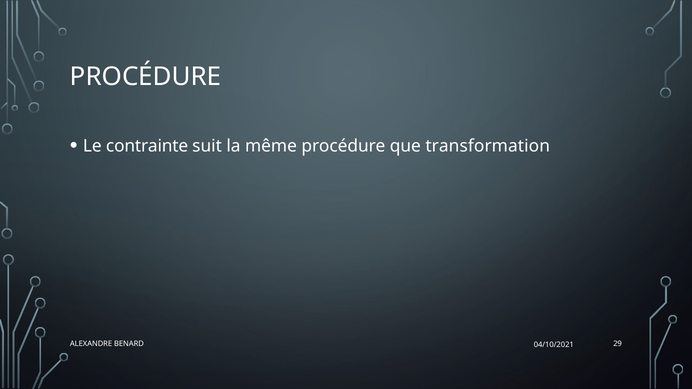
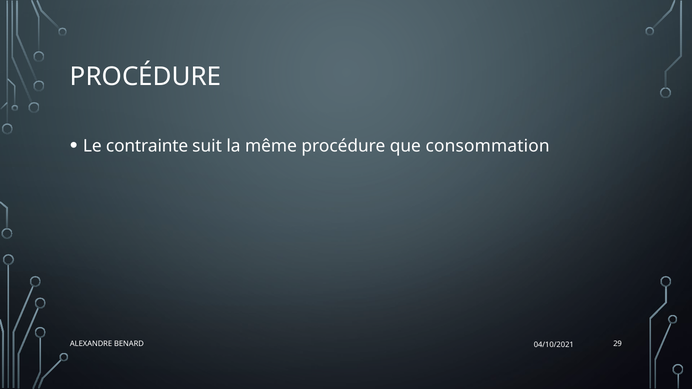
transformation: transformation -> consommation (488, 146)
